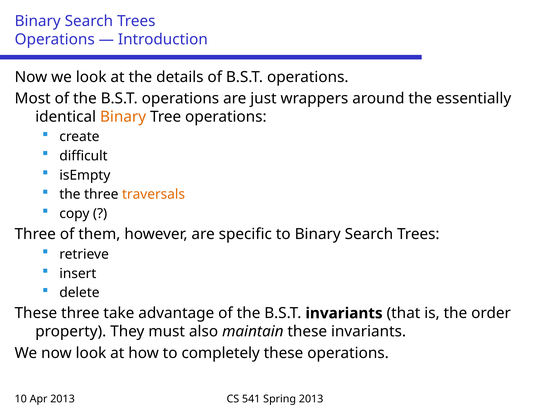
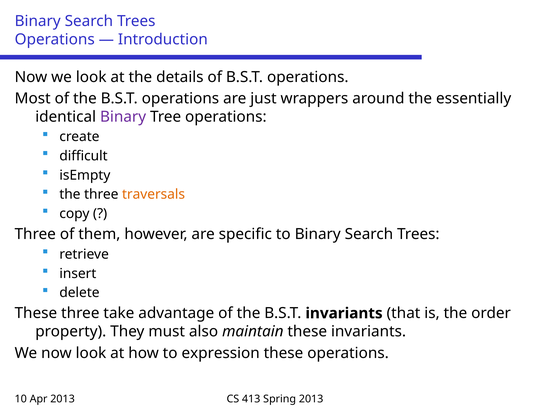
Binary colour: orange -> purple (123, 117)
completely: completely -> expression (221, 353)
541: 541 -> 413 (251, 400)
